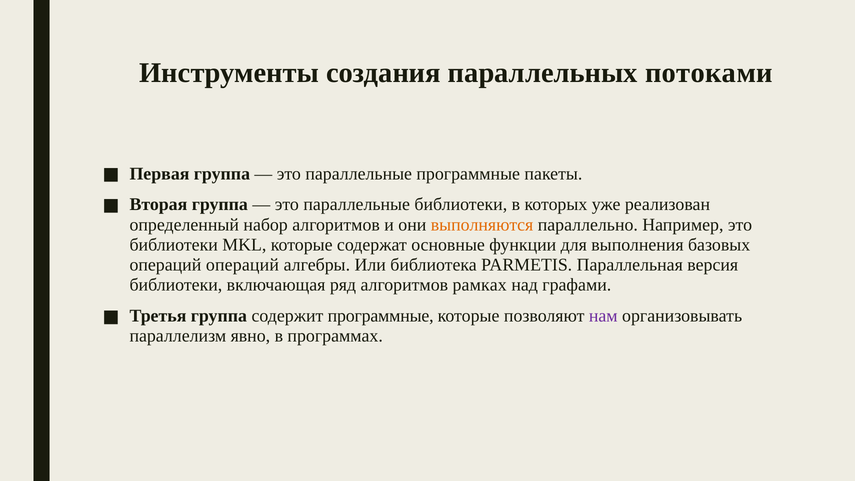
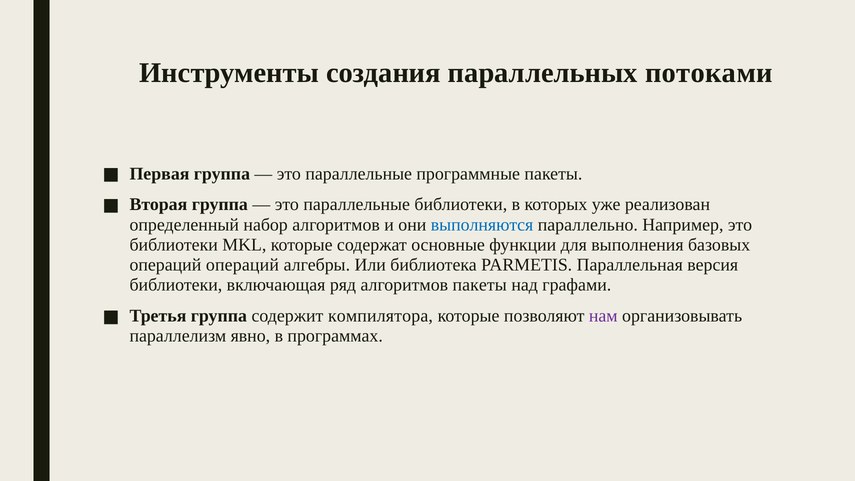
выполняются colour: orange -> blue (482, 225)
алгоритмов рамках: рамках -> пакеты (480, 285)
содержит программные: программные -> компилятора (380, 316)
